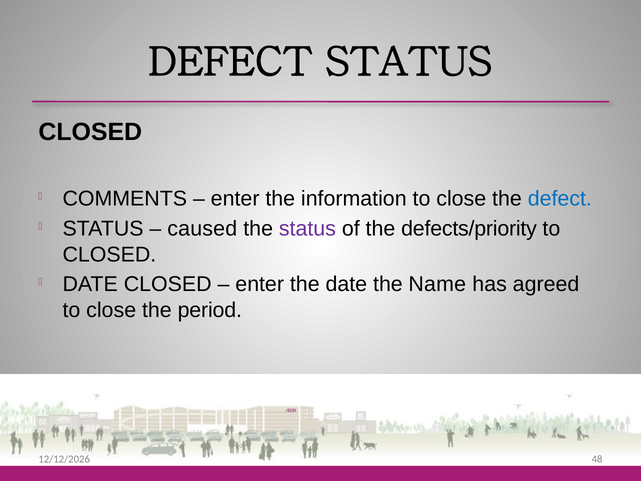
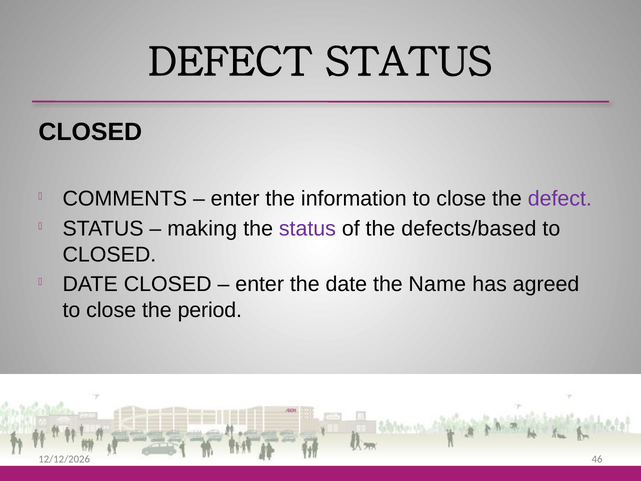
defect colour: blue -> purple (560, 199)
caused: caused -> making (202, 229)
defects/priority: defects/priority -> defects/based (469, 229)
48: 48 -> 46 (597, 459)
